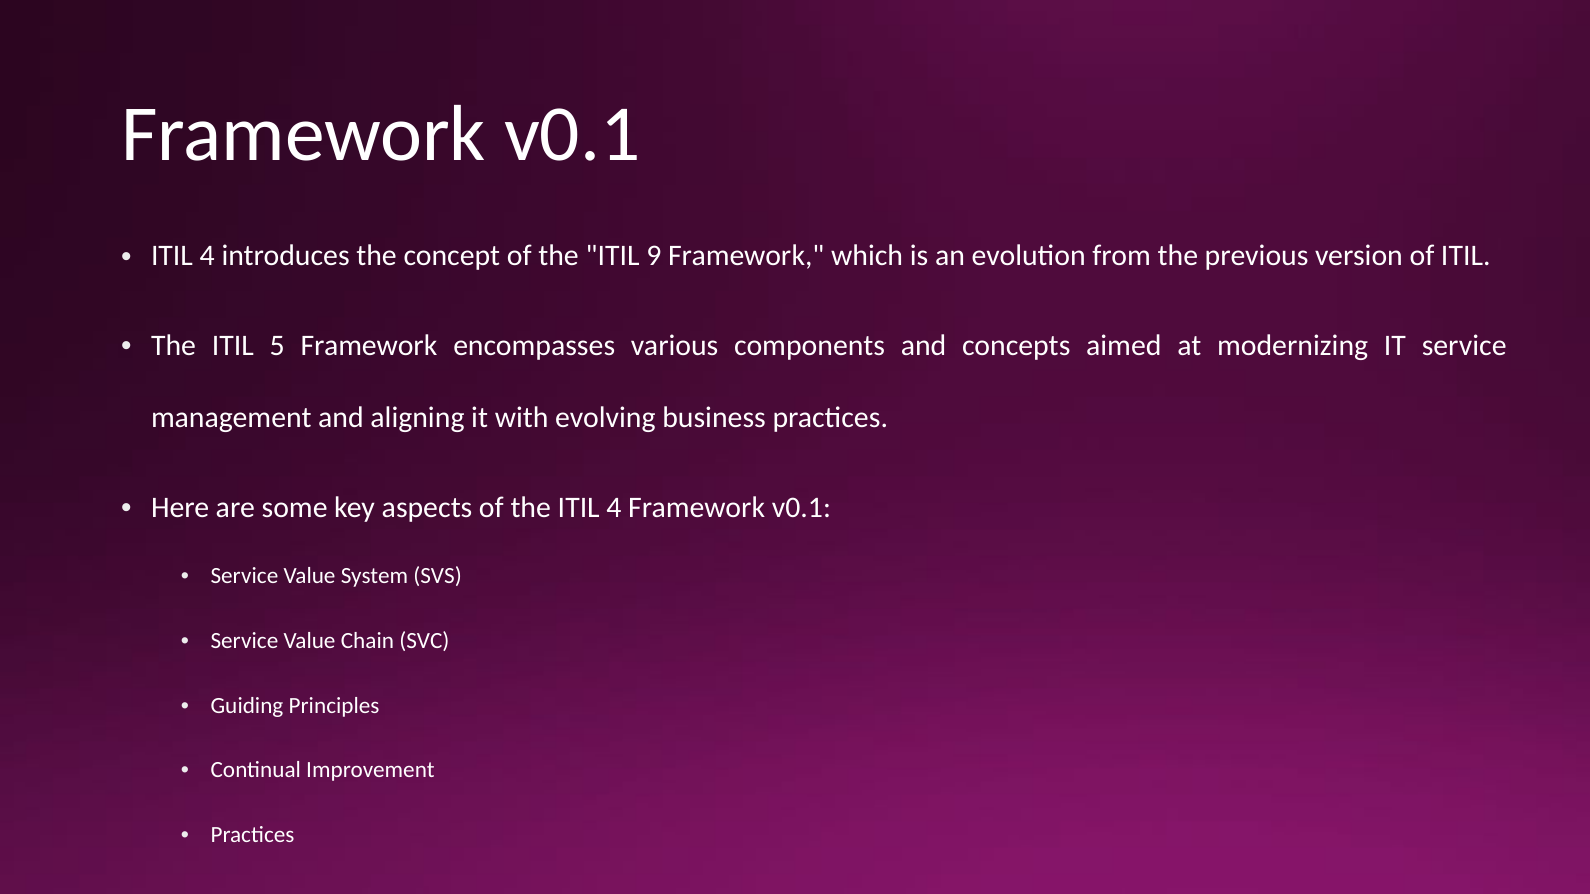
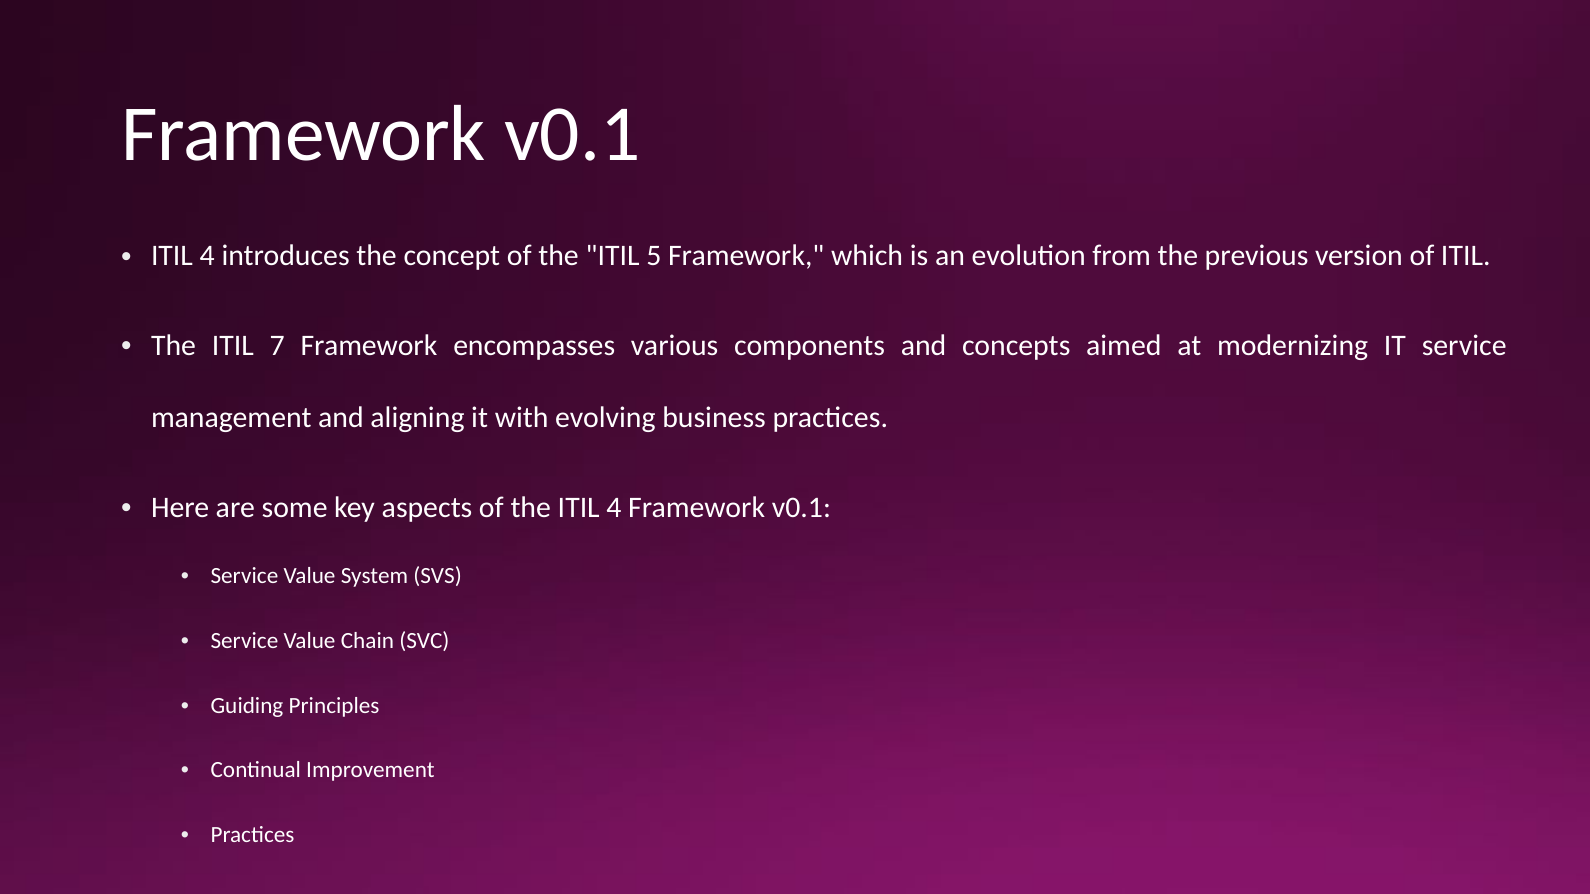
9: 9 -> 5 (654, 256)
5: 5 -> 7 (277, 346)
